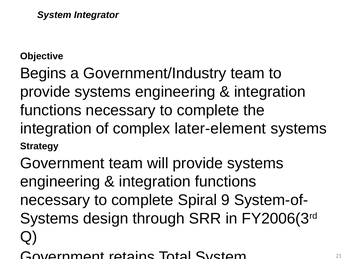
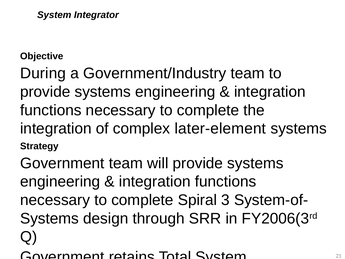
Begins: Begins -> During (43, 73)
9: 9 -> 3 (226, 200)
